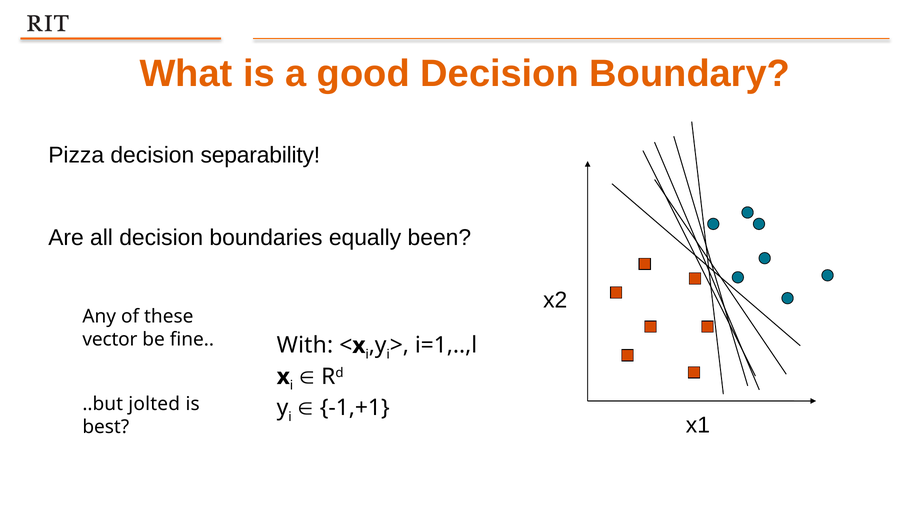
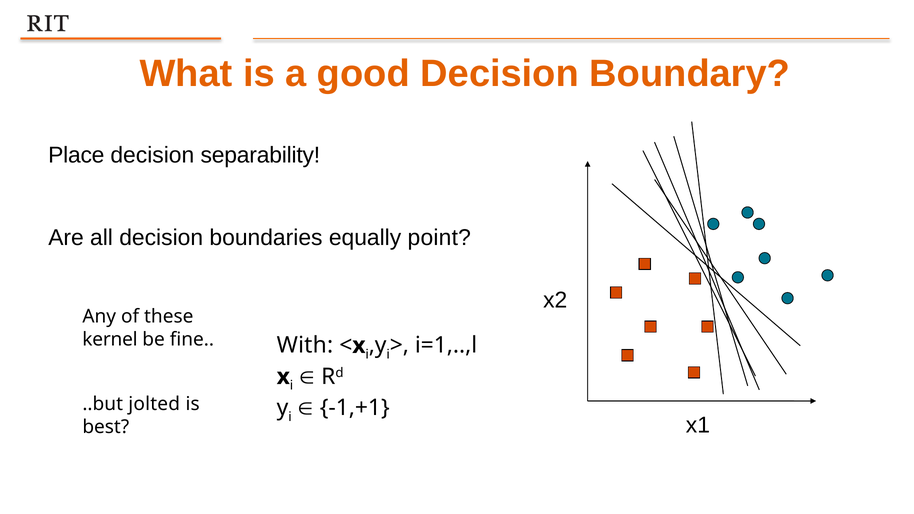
Pizza: Pizza -> Place (76, 155)
been: been -> point (439, 238)
vector: vector -> kernel (110, 340)
